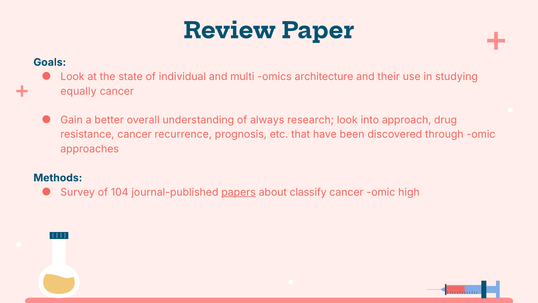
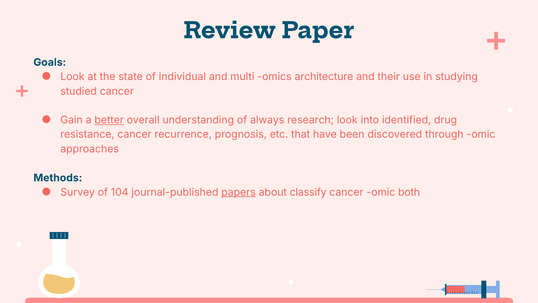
equally: equally -> studied (79, 91)
better underline: none -> present (109, 120)
approach: approach -> identified (407, 120)
high: high -> both (409, 192)
